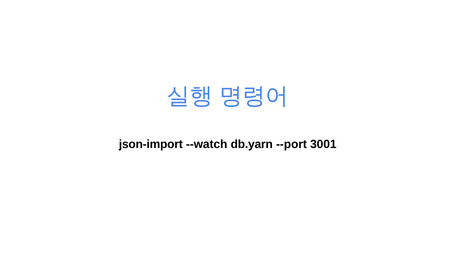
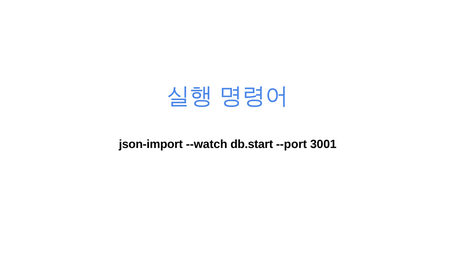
db.yarn: db.yarn -> db.start (252, 144)
